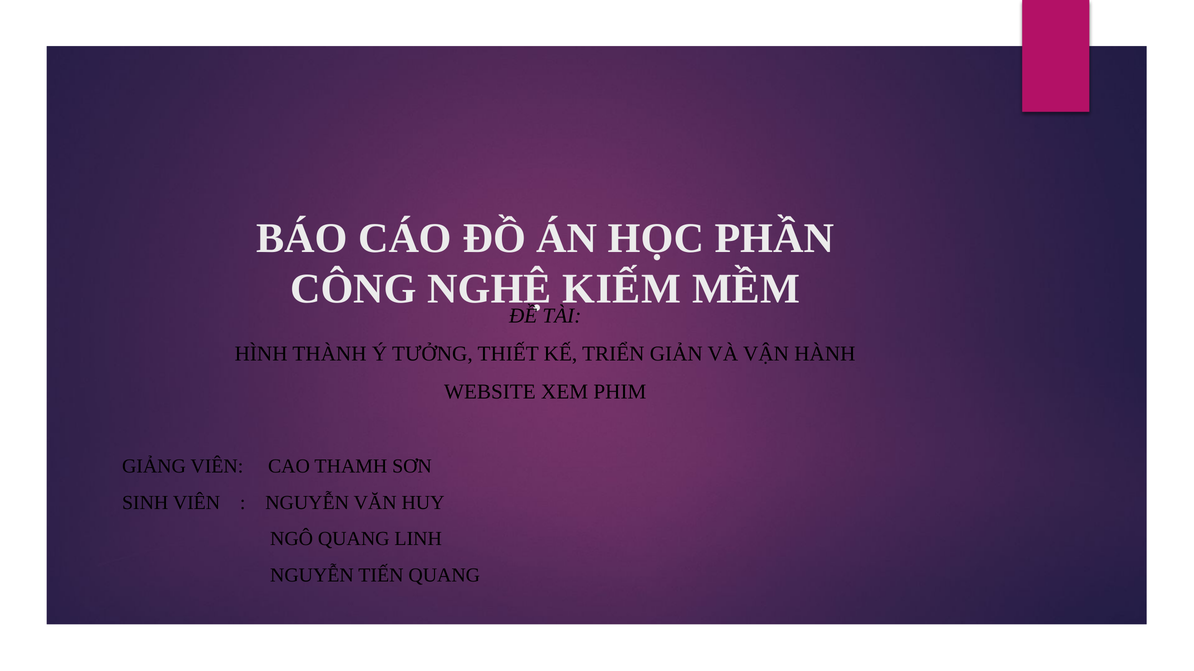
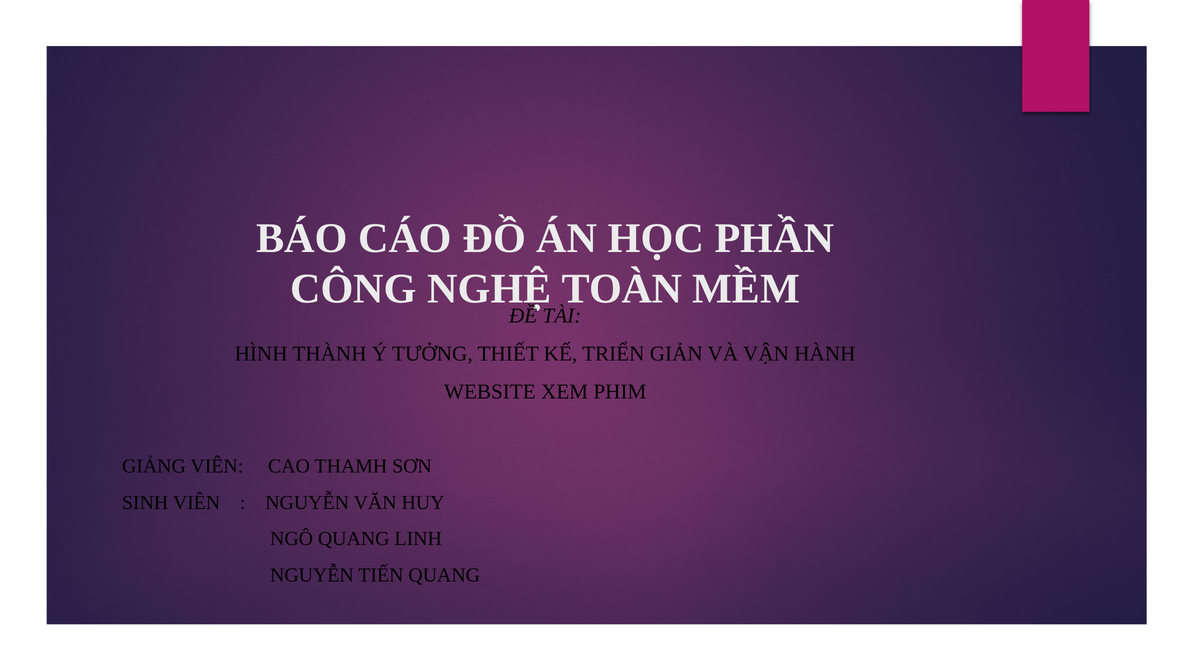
KIẾM: KIẾM -> TOÀN (622, 289)
